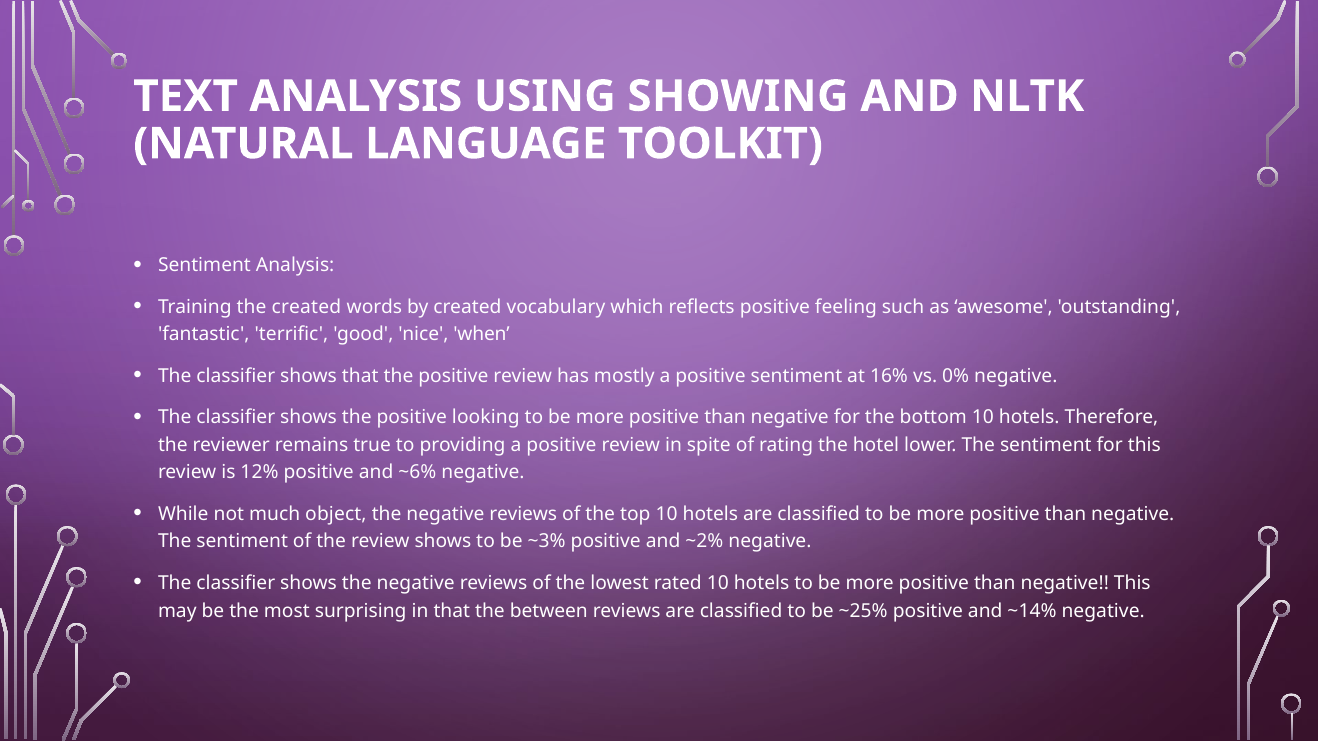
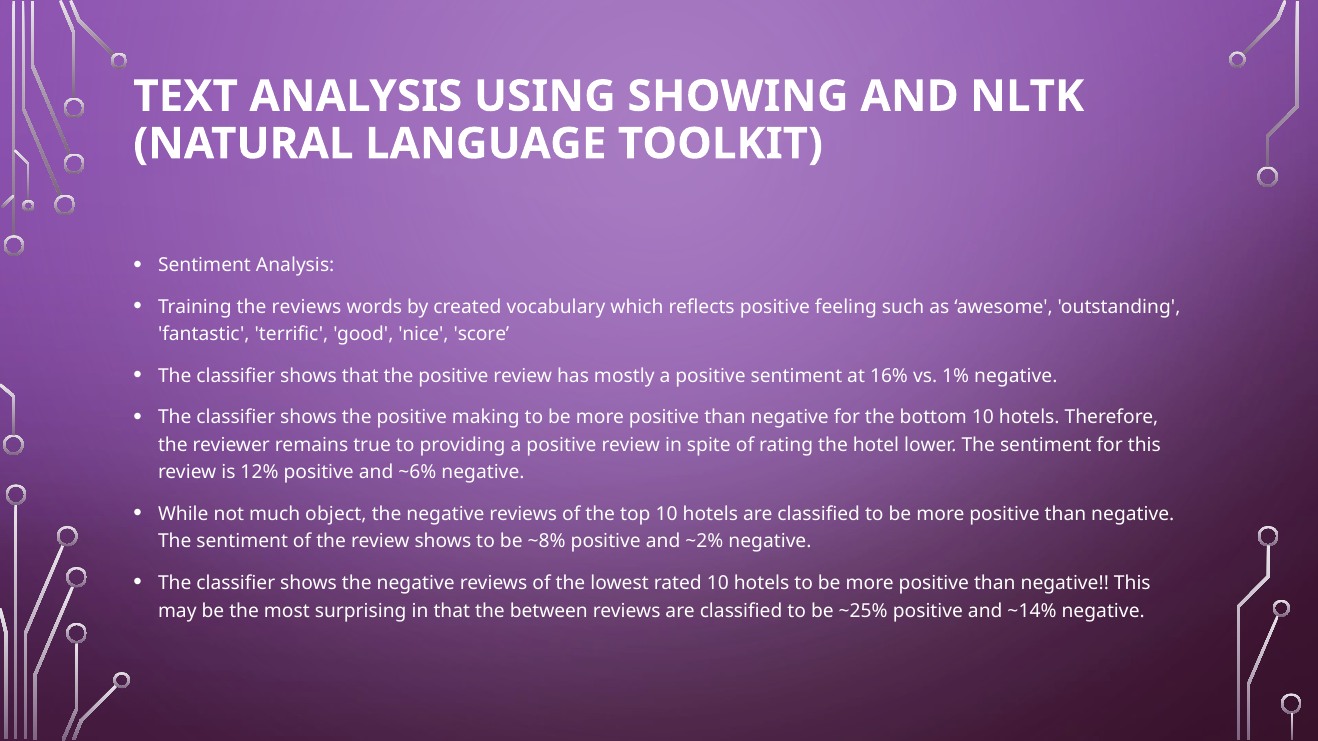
the created: created -> reviews (306, 307)
when: when -> score (481, 335)
0%: 0% -> 1% (956, 376)
looking: looking -> making (486, 417)
~3%: ~3% -> ~8% (547, 542)
